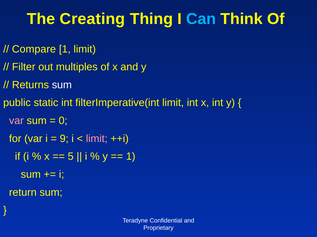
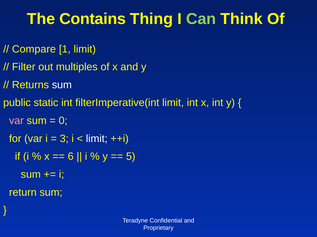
Creating: Creating -> Contains (93, 19)
Can colour: light blue -> light green (201, 19)
9: 9 -> 3 (64, 139)
limit colour: pink -> white (97, 139)
5: 5 -> 6 (71, 157)
1: 1 -> 5 (131, 157)
